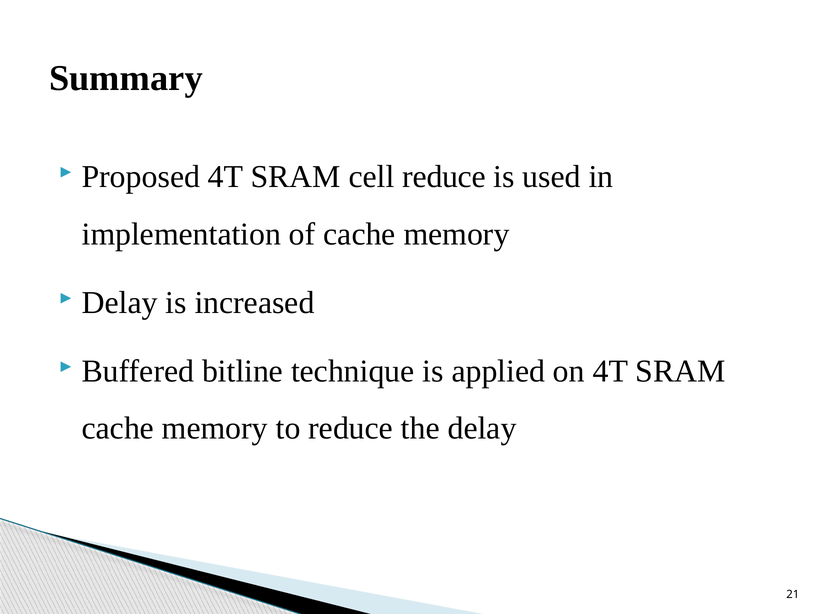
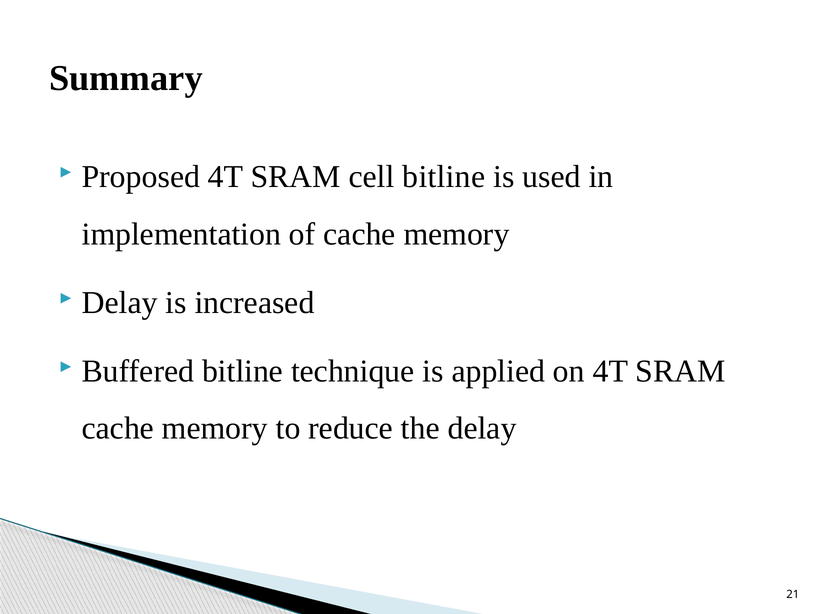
cell reduce: reduce -> bitline (444, 177)
